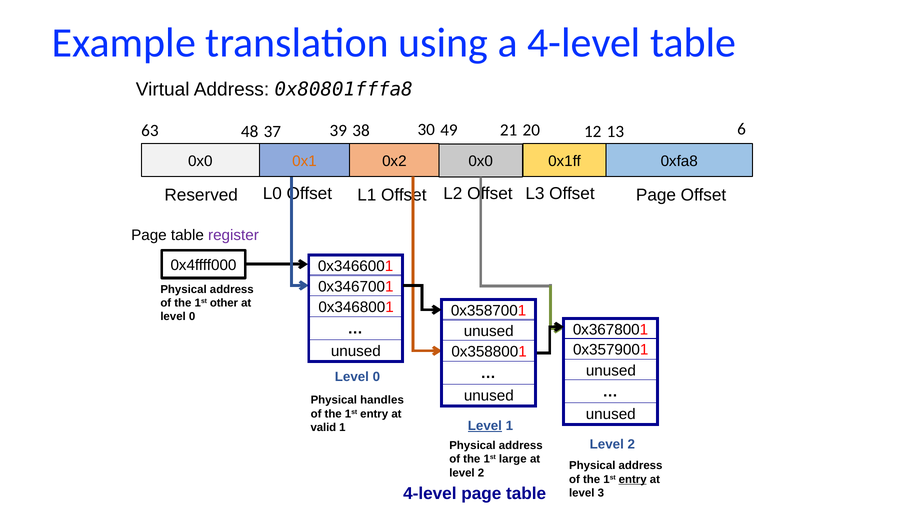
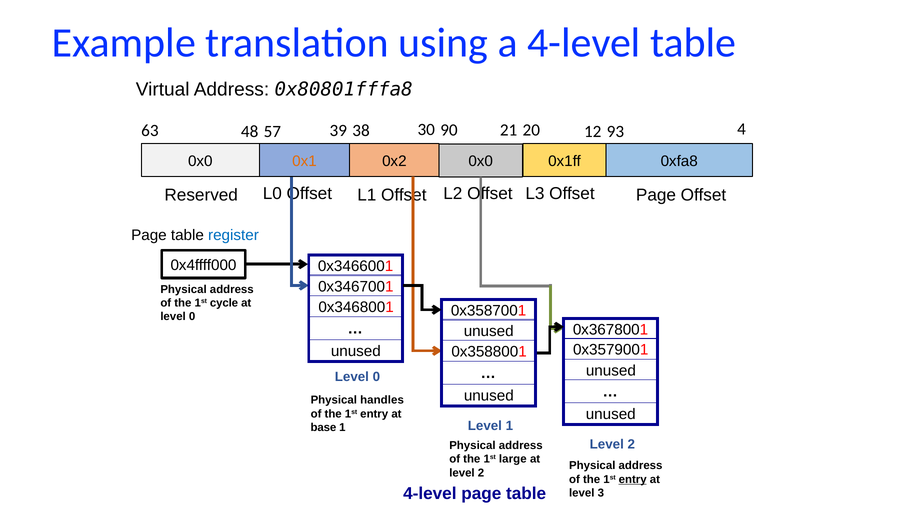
6: 6 -> 4 (742, 129)
37: 37 -> 57 (272, 132)
49: 49 -> 90 (449, 130)
13: 13 -> 93 (615, 132)
register colour: purple -> blue (233, 235)
other: other -> cycle (224, 303)
Level underline: present -> none (485, 426)
valid: valid -> base (323, 428)
